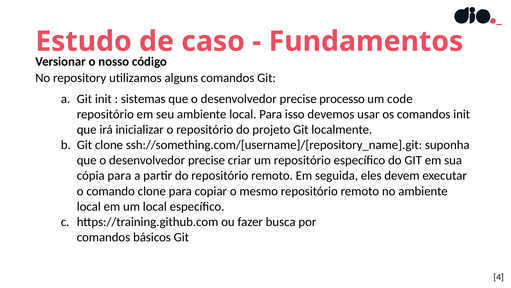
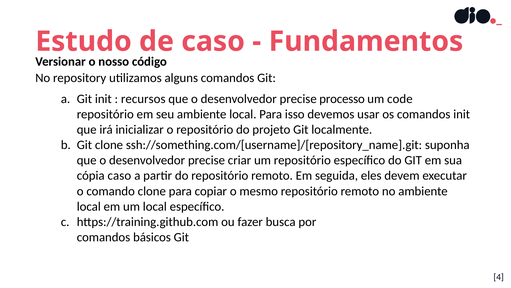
sistemas: sistemas -> recursos (143, 99)
cópia para: para -> caso (119, 175)
